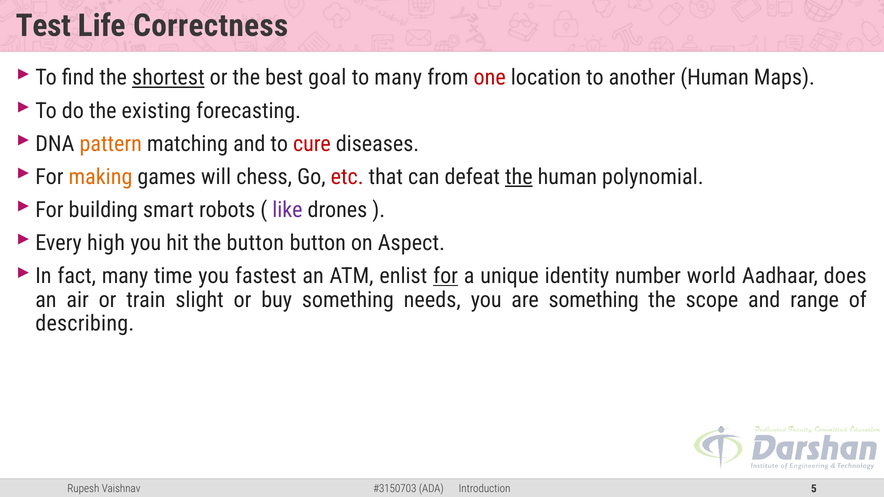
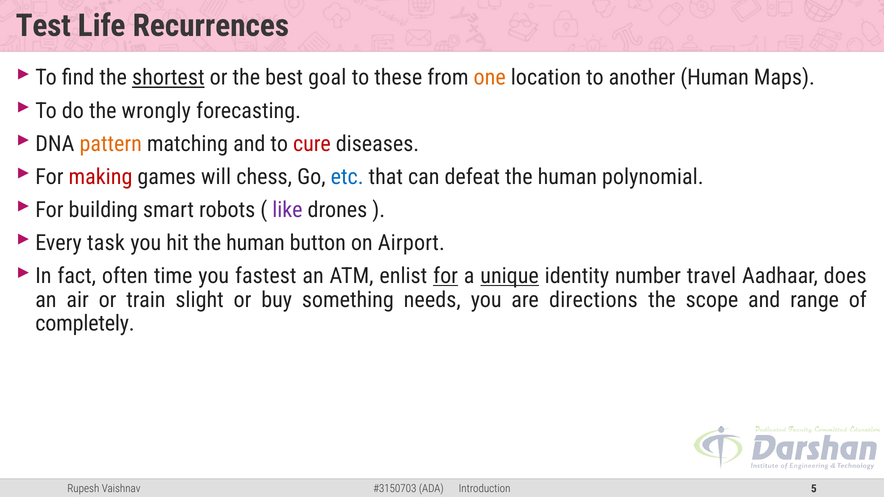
Correctness: Correctness -> Recurrences (211, 26)
to many: many -> these (398, 78)
one colour: red -> orange (490, 78)
existing: existing -> wrongly (156, 111)
making colour: orange -> red (100, 177)
etc colour: red -> blue (347, 177)
the underline: present -> none (519, 177)
high: high -> task (106, 243)
hit the button: button -> human (255, 243)
Aspect: Aspect -> Airport (411, 243)
fact many: many -> often (125, 276)
unique underline: none -> present (510, 276)
world: world -> travel (711, 276)
are something: something -> directions (593, 300)
describing: describing -> completely (85, 324)
